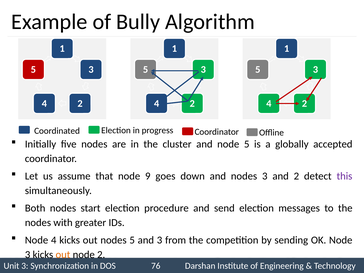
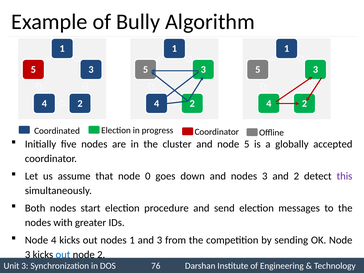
9: 9 -> 0 (148, 176)
nodes 5: 5 -> 1 (132, 240)
out colour: orange -> blue (63, 255)
